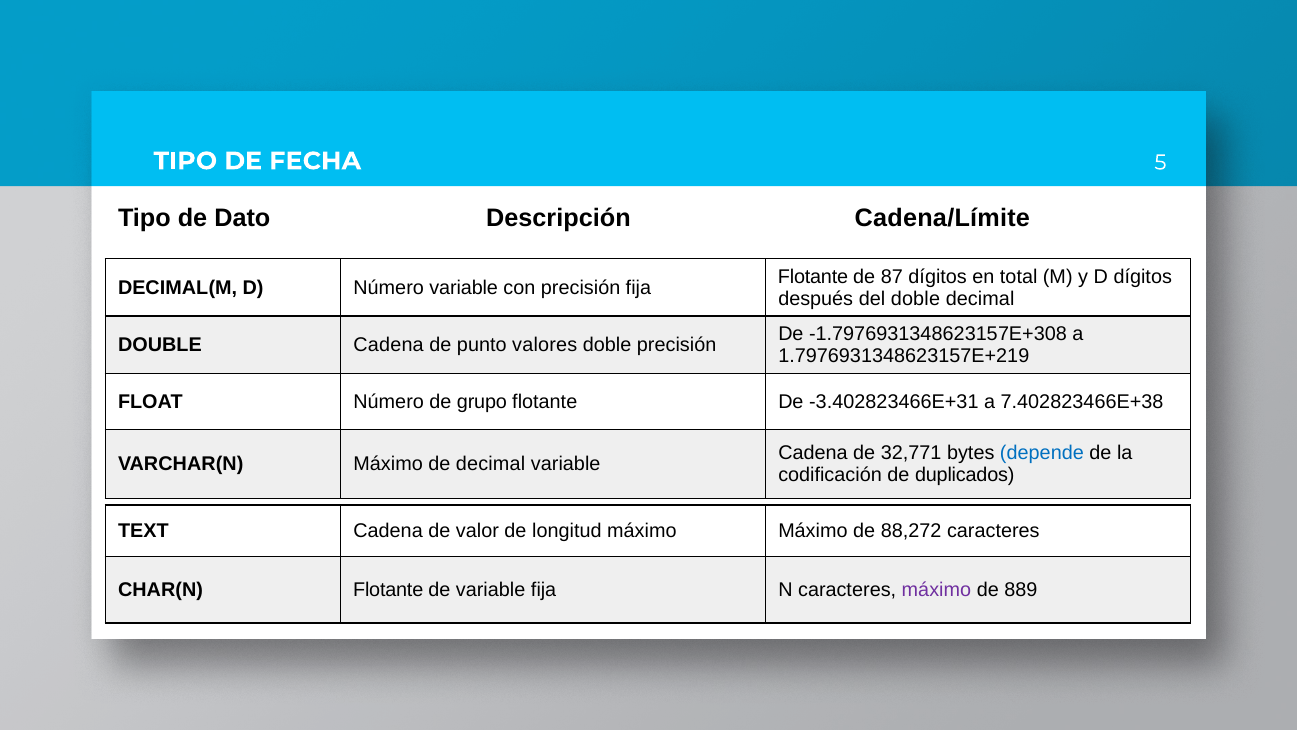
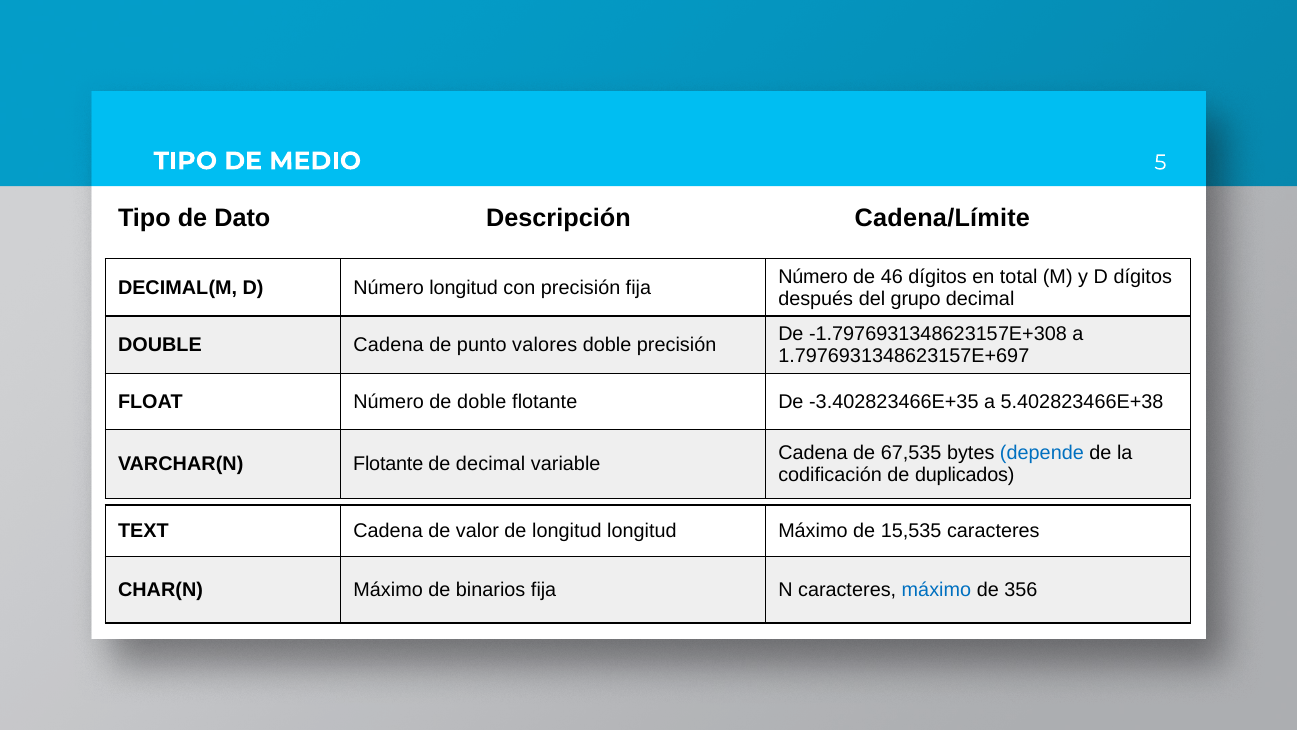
FECHA: FECHA -> MEDIO (315, 161)
Flotante: Flotante -> Número (813, 277)
87: 87 -> 46 (892, 277)
Número variable: variable -> longitud (464, 288)
del doble: doble -> grupo (916, 299)
1.7976931348623157E+219: 1.7976931348623157E+219 -> 1.7976931348623157E+697 (904, 356)
de grupo: grupo -> doble (482, 402)
-3.402823466E+31: -3.402823466E+31 -> -3.402823466E+35 (894, 402)
7.402823466E+38: 7.402823466E+38 -> 5.402823466E+38 (1082, 402)
32,771: 32,771 -> 67,535 (911, 453)
VARCHAR(N Máximo: Máximo -> Flotante (388, 464)
longitud máximo: máximo -> longitud (642, 531)
88,272: 88,272 -> 15,535 (911, 531)
CHAR(N Flotante: Flotante -> Máximo (388, 590)
de variable: variable -> binarios (491, 590)
máximo colour: purple -> blue (936, 590)
889: 889 -> 356 (1021, 590)
